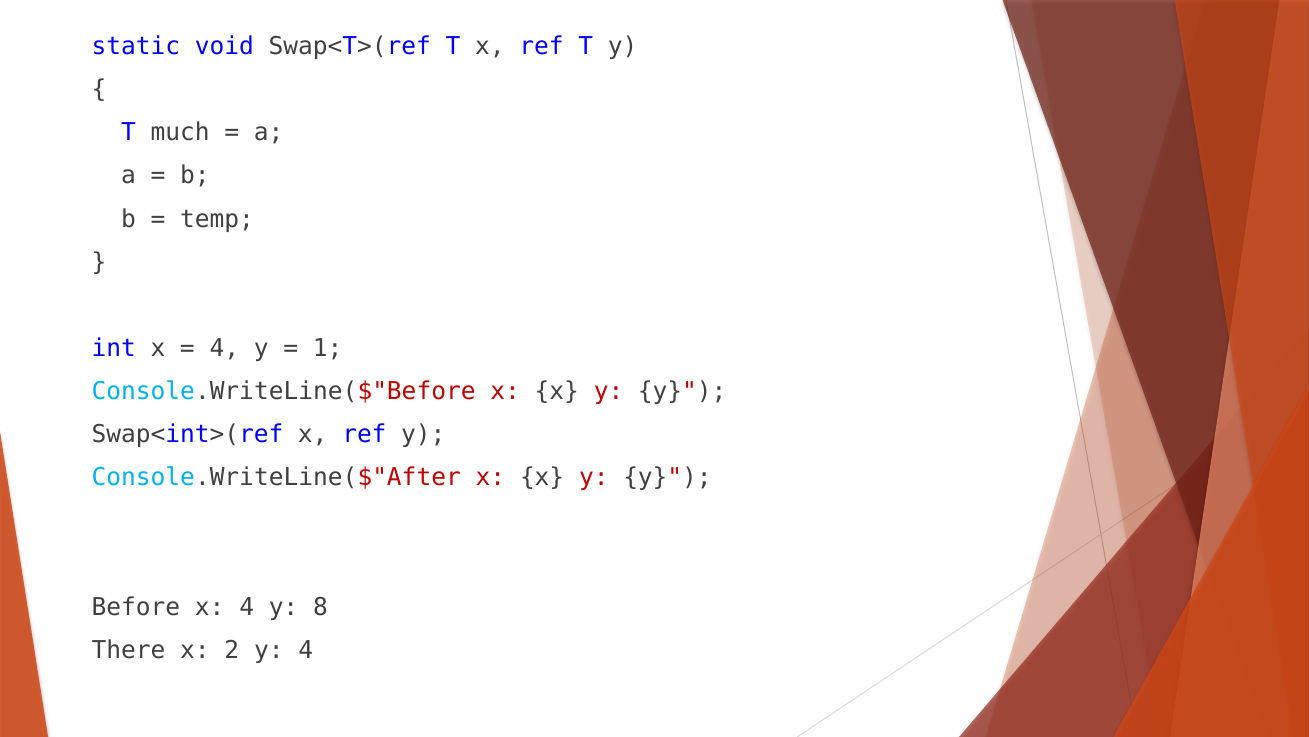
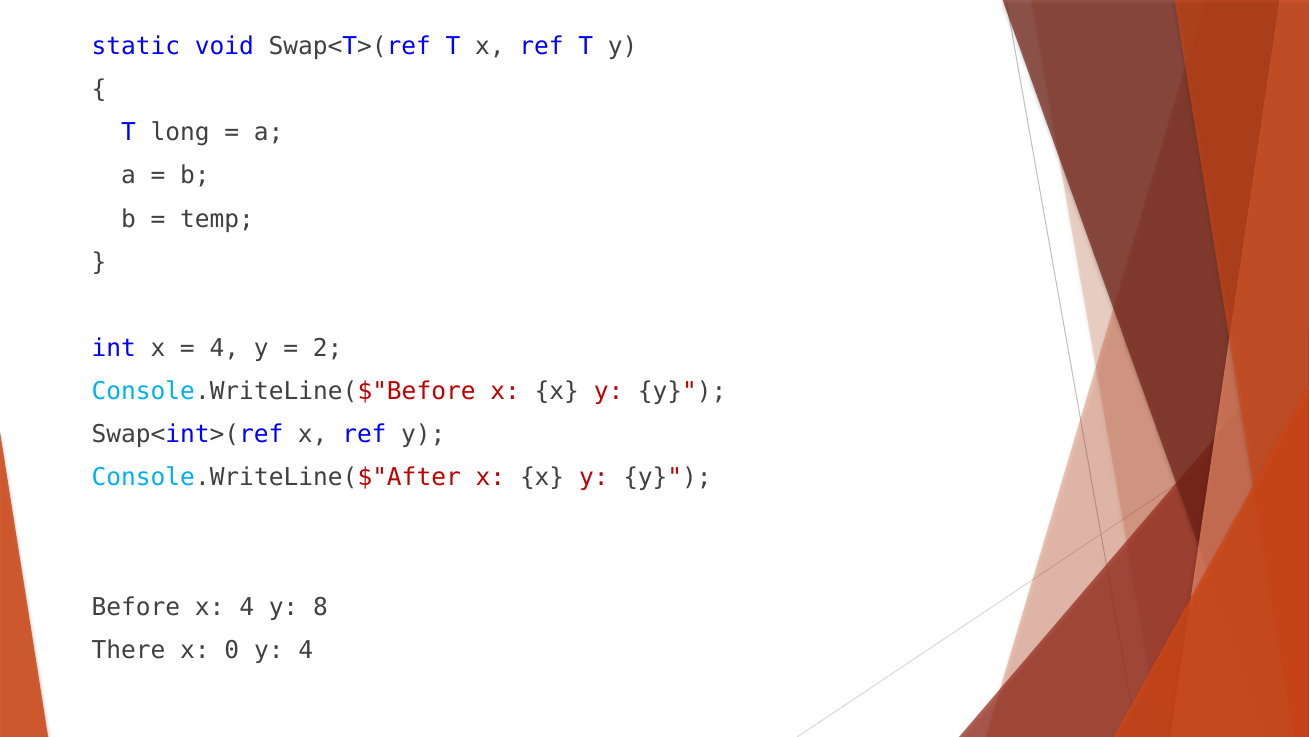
much: much -> long (180, 133)
1: 1 -> 2 (328, 348)
2: 2 -> 0 (232, 650)
